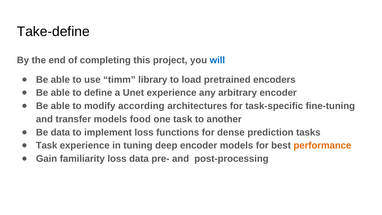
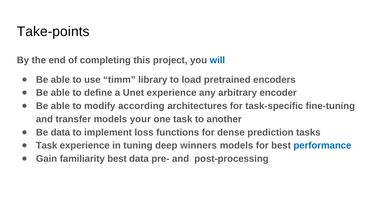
Take-define: Take-define -> Take-points (53, 32)
food: food -> your (140, 119)
deep encoder: encoder -> winners (199, 145)
performance colour: orange -> blue (322, 145)
familiarity loss: loss -> best (117, 159)
